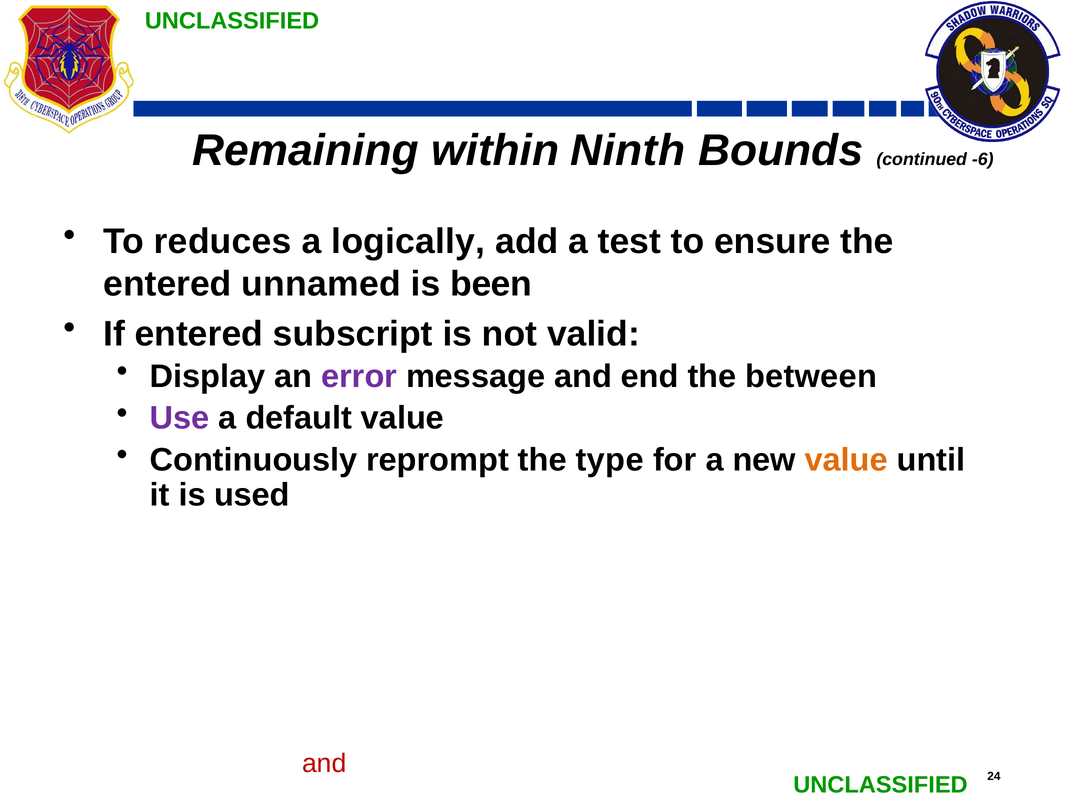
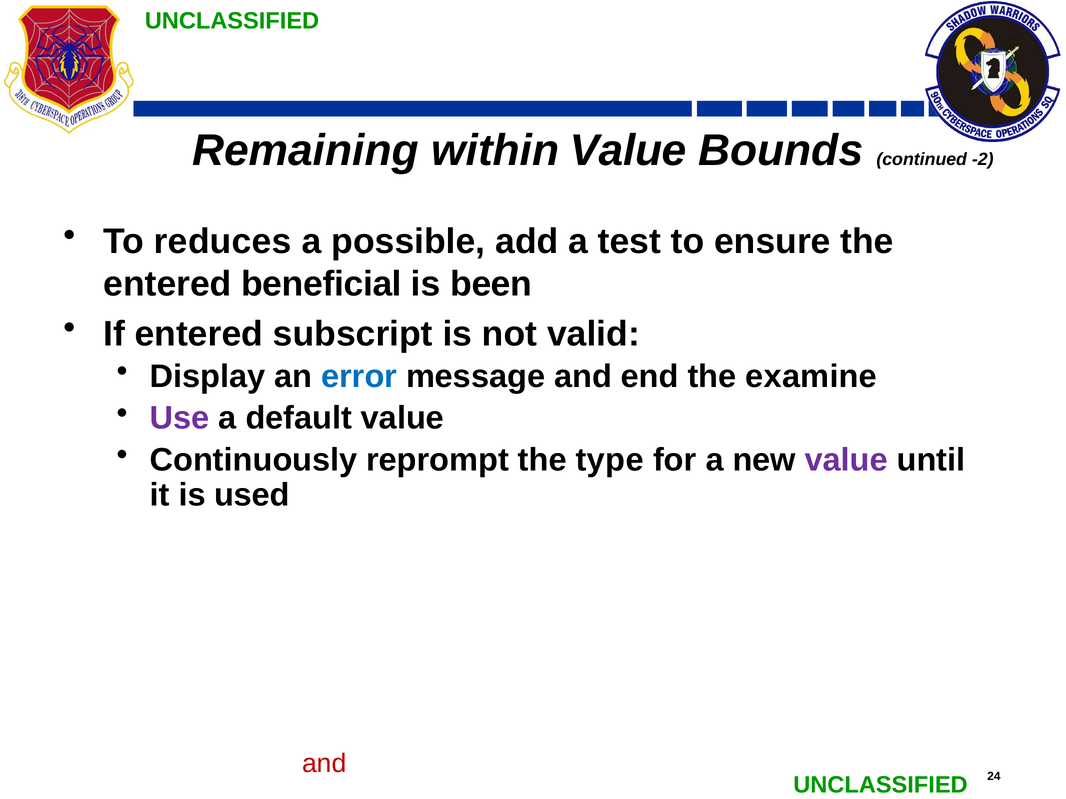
within Ninth: Ninth -> Value (628, 151)
-6: -6 -> -2 (983, 160)
logically: logically -> possible (408, 242)
unnamed: unnamed -> beneficial (321, 284)
error colour: purple -> blue (359, 377)
between: between -> examine (811, 377)
value colour: orange -> purple (846, 460)
